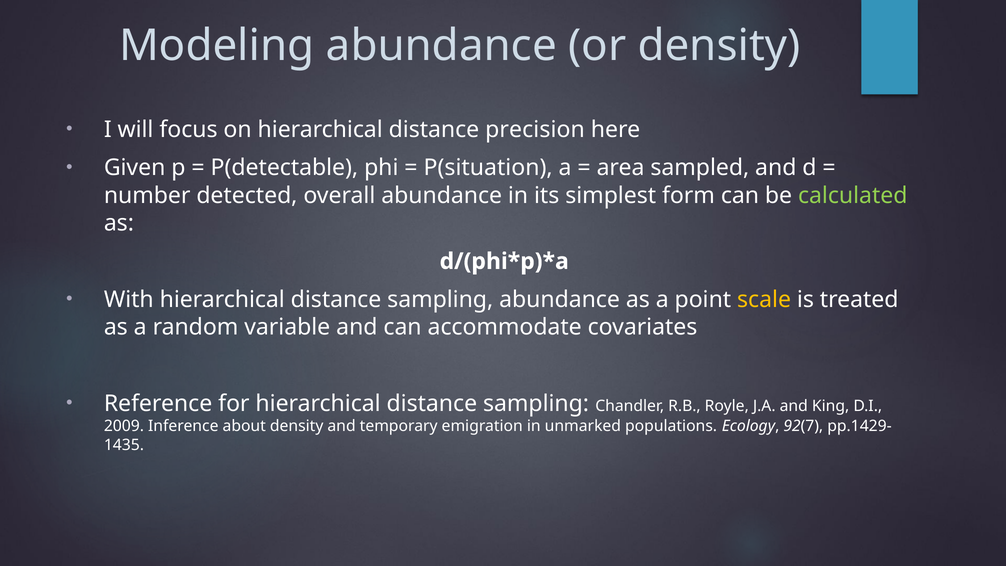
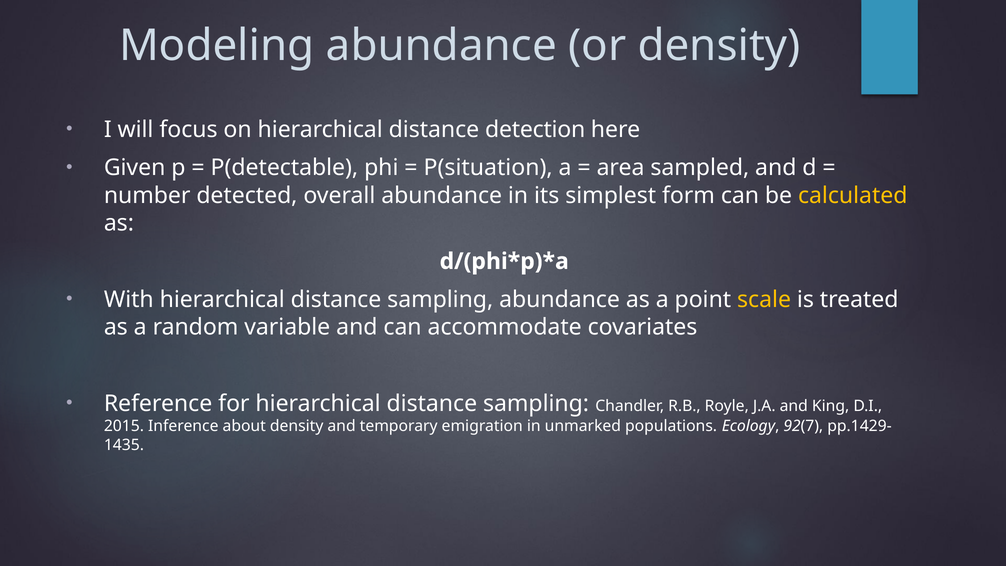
precision: precision -> detection (535, 130)
calculated colour: light green -> yellow (853, 195)
2009: 2009 -> 2015 (124, 426)
